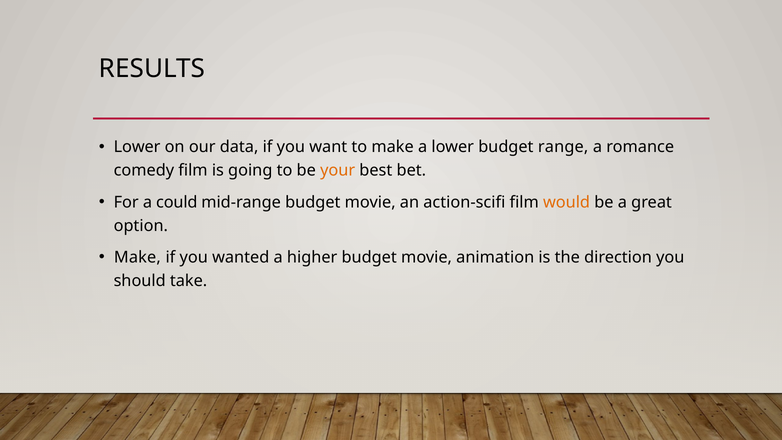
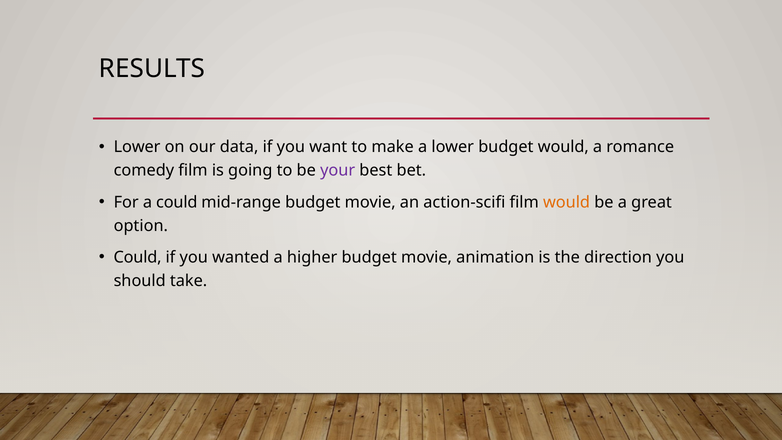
budget range: range -> would (563, 147)
your colour: orange -> purple (338, 170)
Make: Make -> Could (138, 257)
